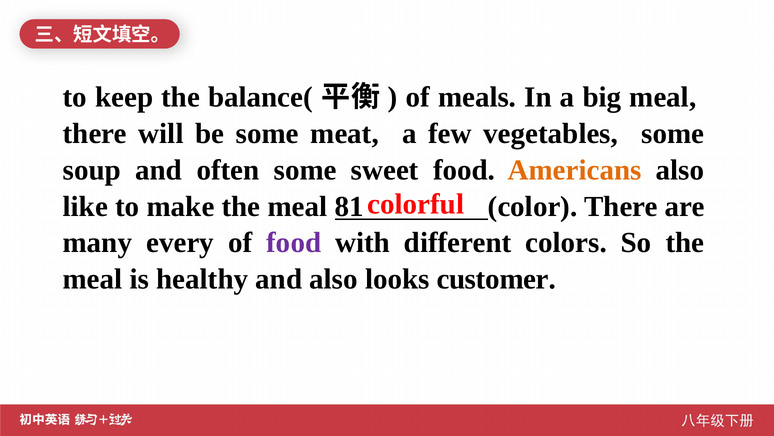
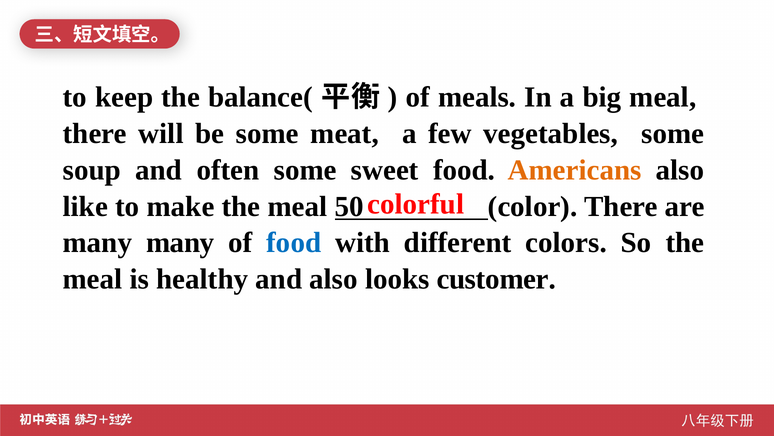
81: 81 -> 50 (349, 206)
many every: every -> many (180, 242)
food colour: purple -> blue (294, 242)
